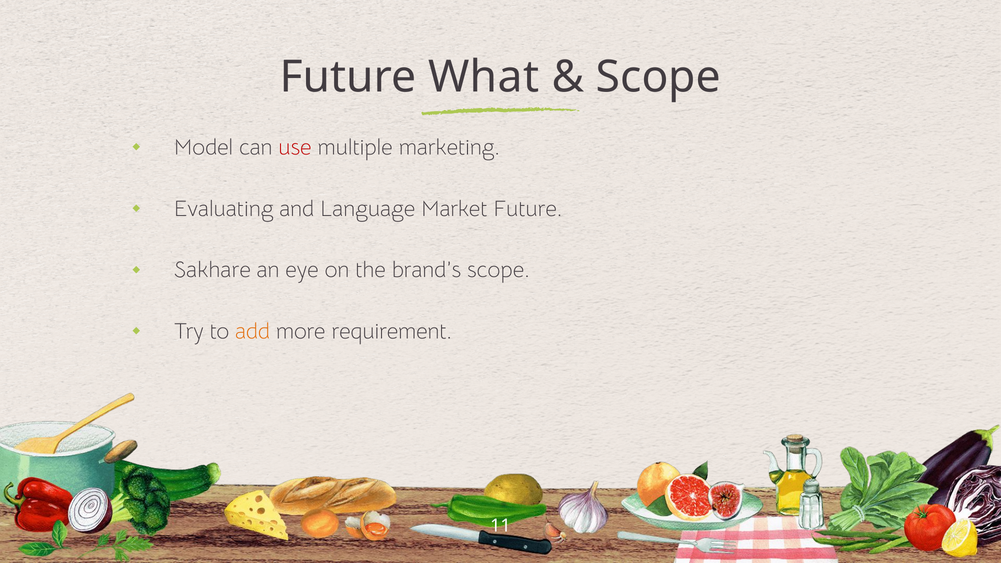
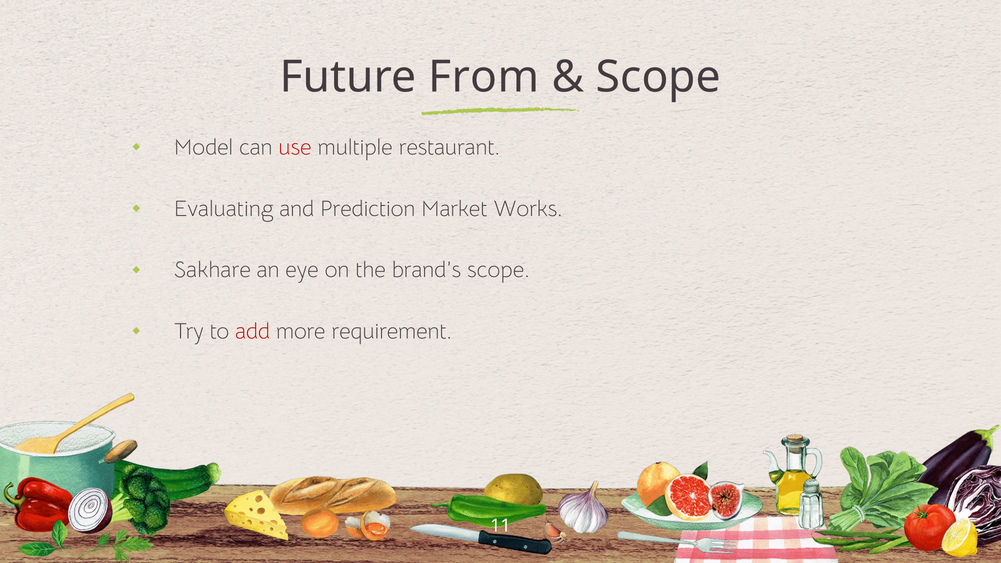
What: What -> From (484, 77)
marketing: marketing -> restaurant (449, 148)
Language: Language -> Prediction (368, 209)
Market Future: Future -> Works (528, 209)
add colour: orange -> red (253, 331)
